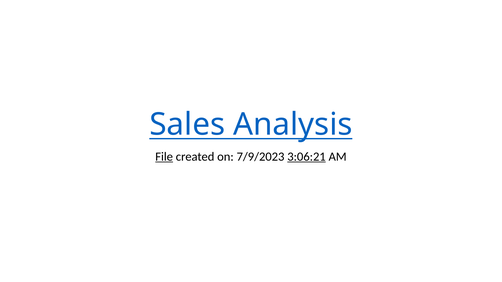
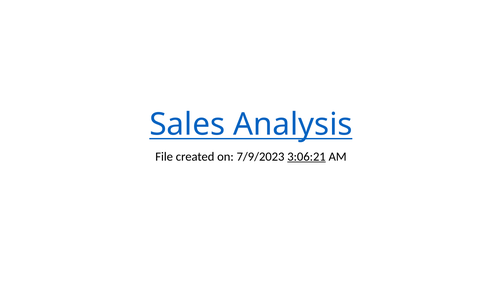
File underline: present -> none (164, 157)
